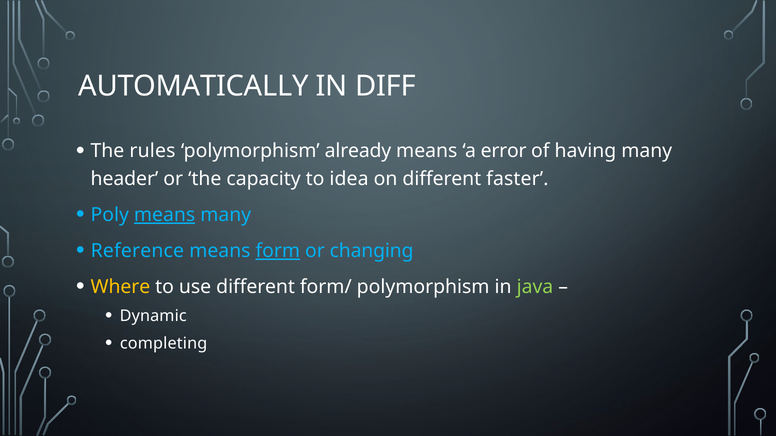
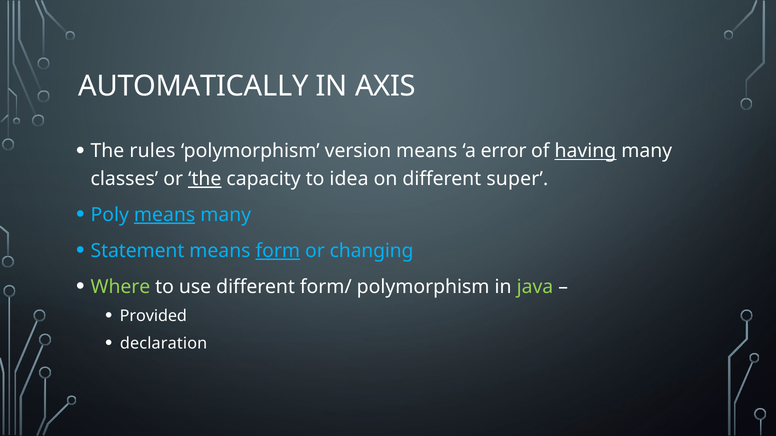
DIFF: DIFF -> AXIS (385, 86)
already: already -> version (358, 151)
having underline: none -> present (585, 151)
header: header -> classes (124, 179)
the underline: none -> present (205, 179)
faster: faster -> super (517, 179)
Reference: Reference -> Statement (137, 251)
Where colour: yellow -> light green (120, 287)
Dynamic: Dynamic -> Provided (153, 316)
completing: completing -> declaration (164, 344)
